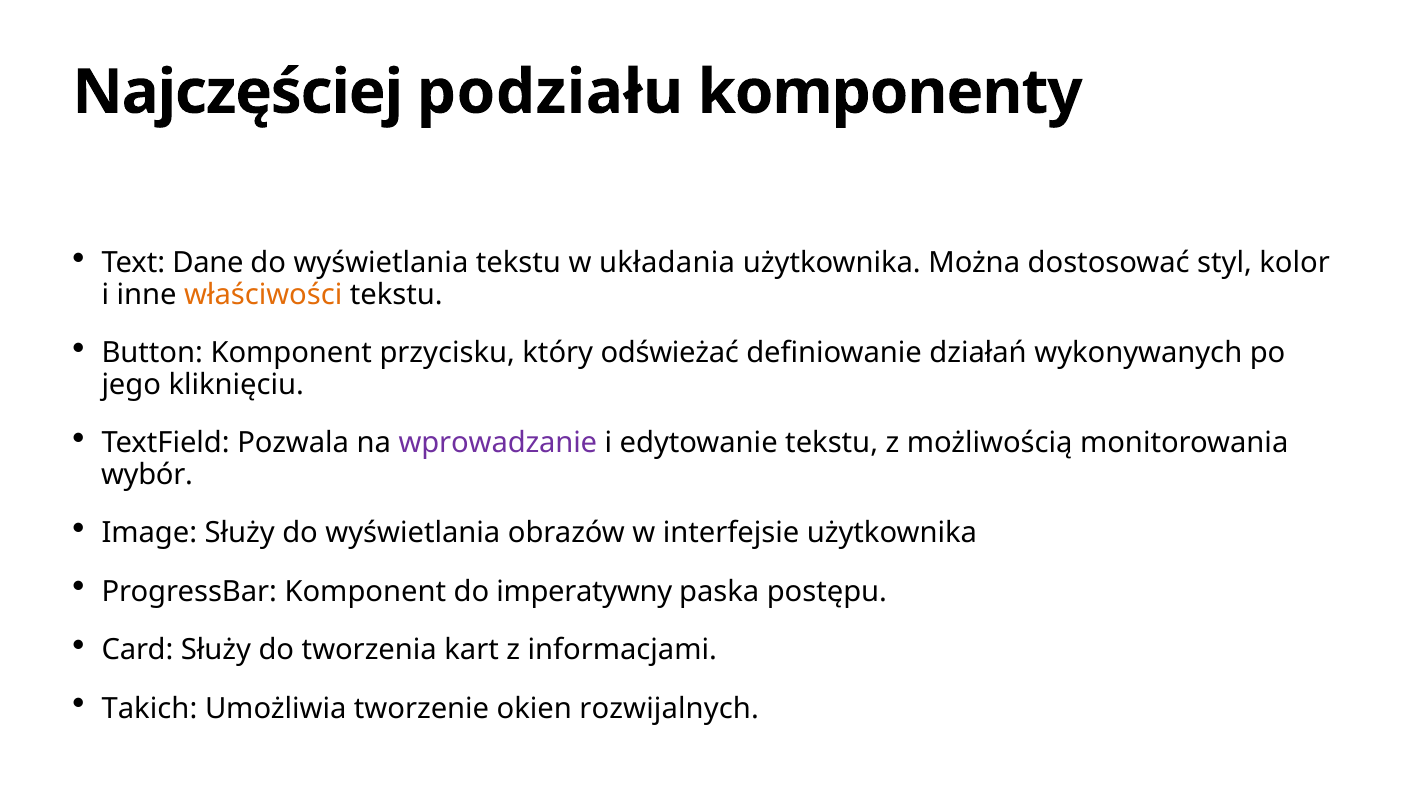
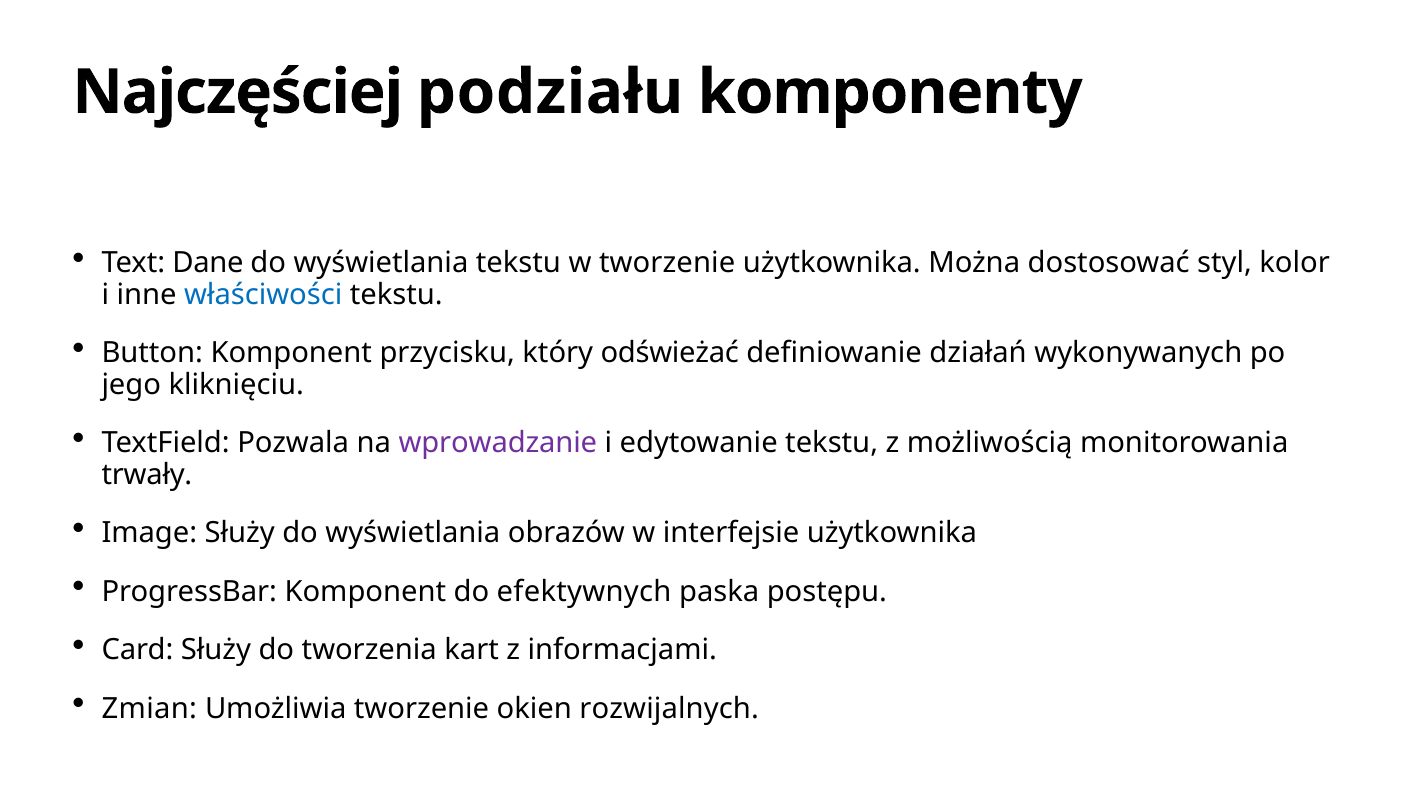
w układania: układania -> tworzenie (667, 263)
właściwości colour: orange -> blue (263, 295)
wybór: wybór -> trwały (147, 475)
imperatywny: imperatywny -> efektywnych (584, 592)
Takich: Takich -> Zmian (149, 709)
